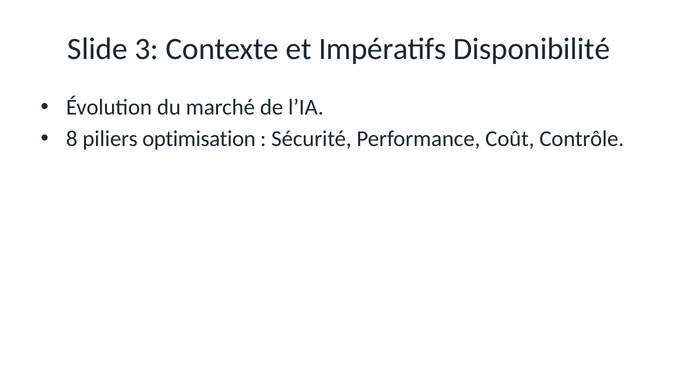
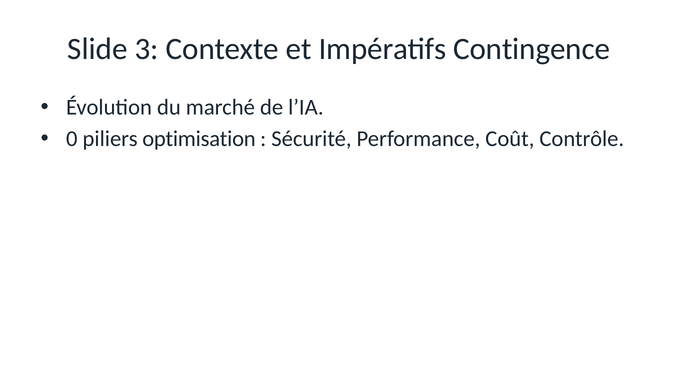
Disponibilité: Disponibilité -> Contingence (532, 49)
8: 8 -> 0 (72, 139)
